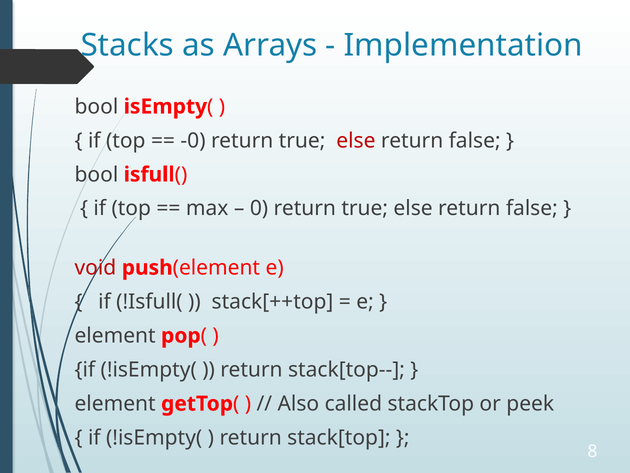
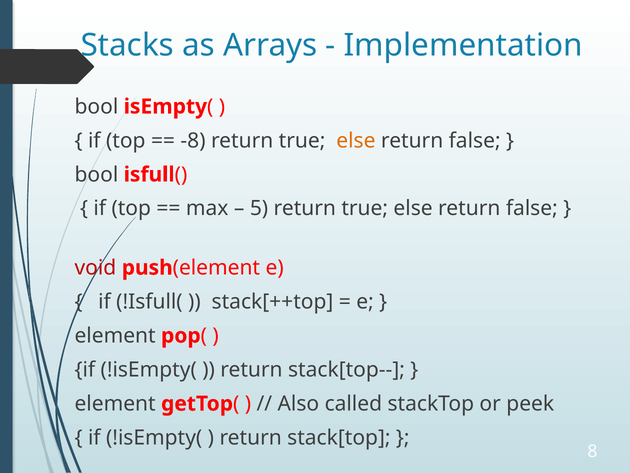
-0: -0 -> -8 (193, 140)
else colour: red -> orange (356, 140)
0: 0 -> 5 (259, 208)
